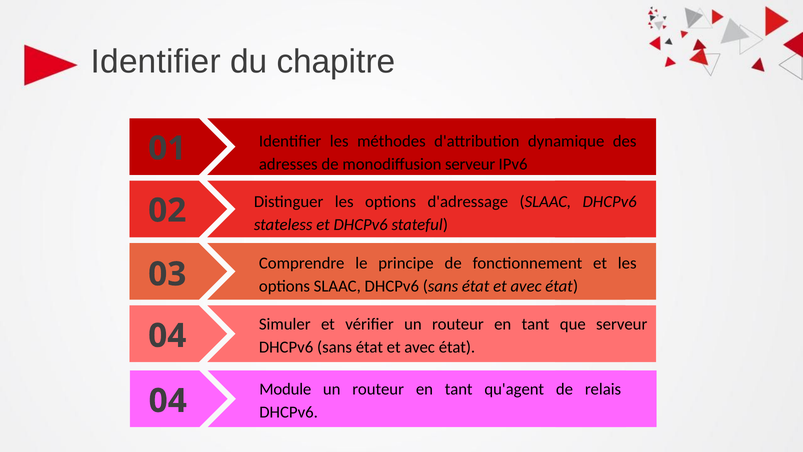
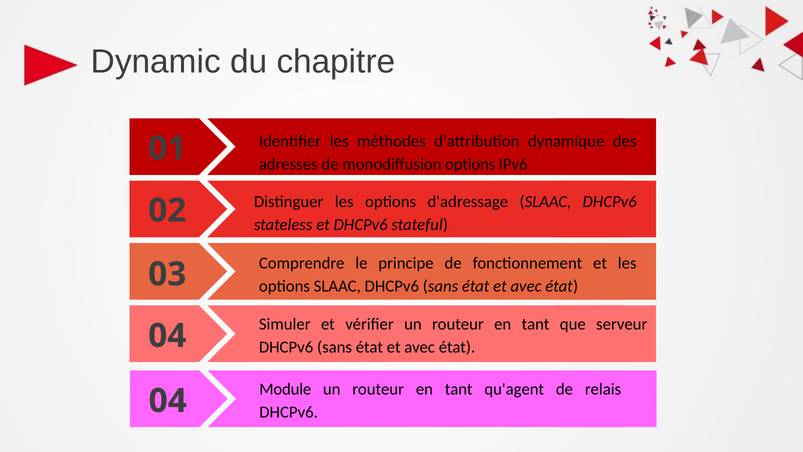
Identifier: Identifier -> Dynamic (156, 62)
monodiffusion serveur: serveur -> options (470, 164)
